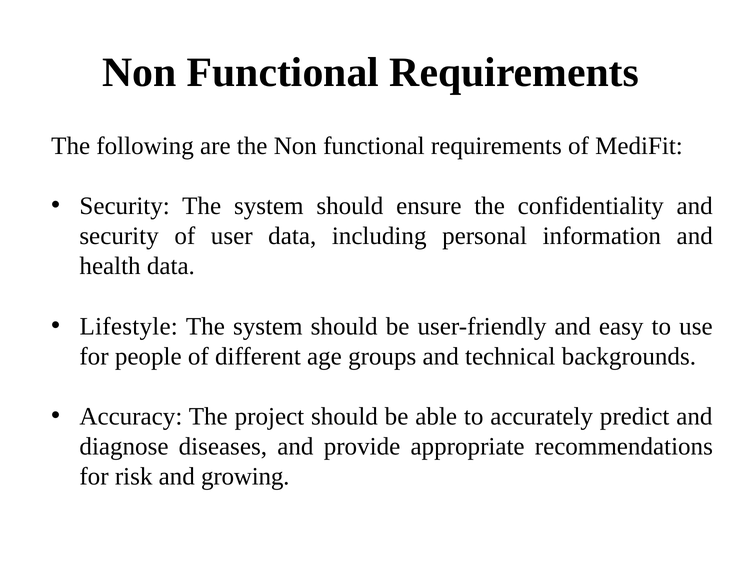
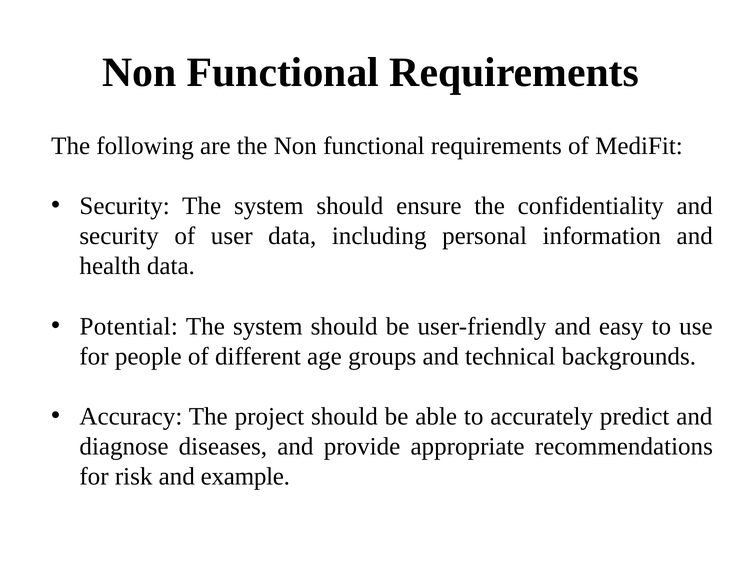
Lifestyle: Lifestyle -> Potential (129, 326)
growing: growing -> example (245, 477)
